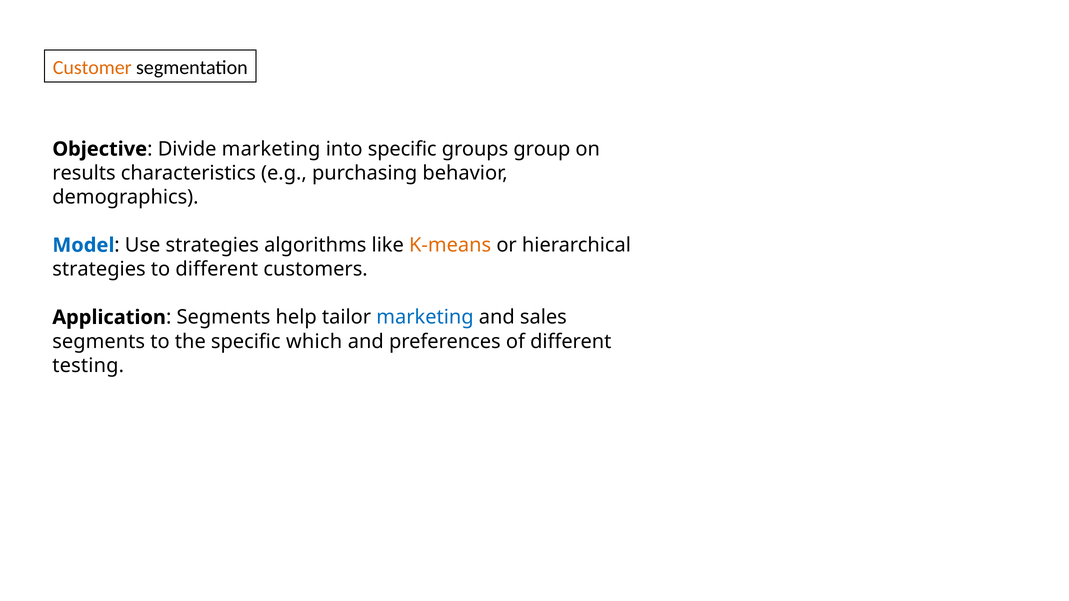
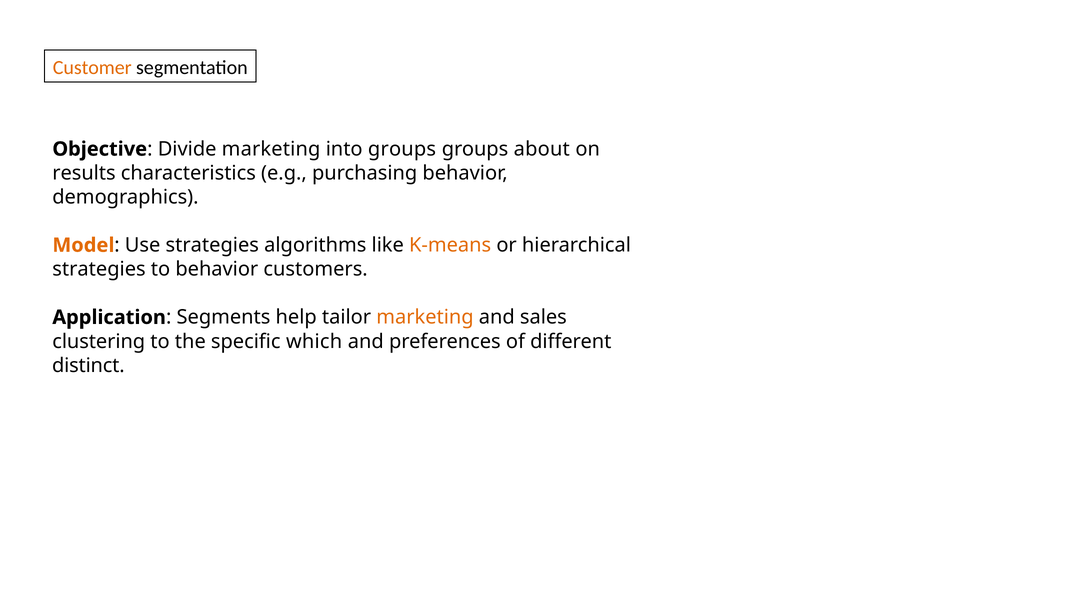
into specific: specific -> groups (402, 149)
group: group -> about (542, 149)
Model colour: blue -> orange (83, 245)
to different: different -> behavior (217, 269)
marketing colour: blue -> orange (425, 318)
segments: segments -> clustering (99, 342)
testing: testing -> distinct (88, 366)
